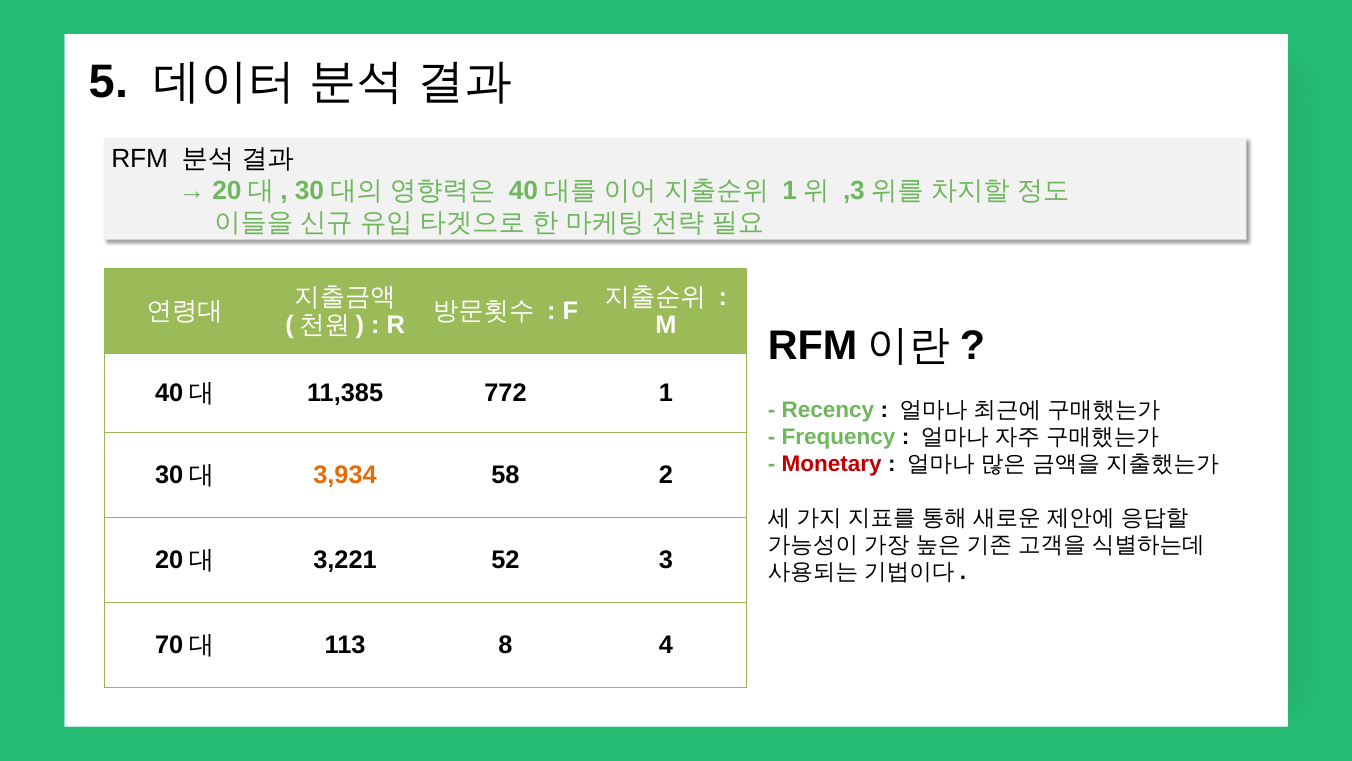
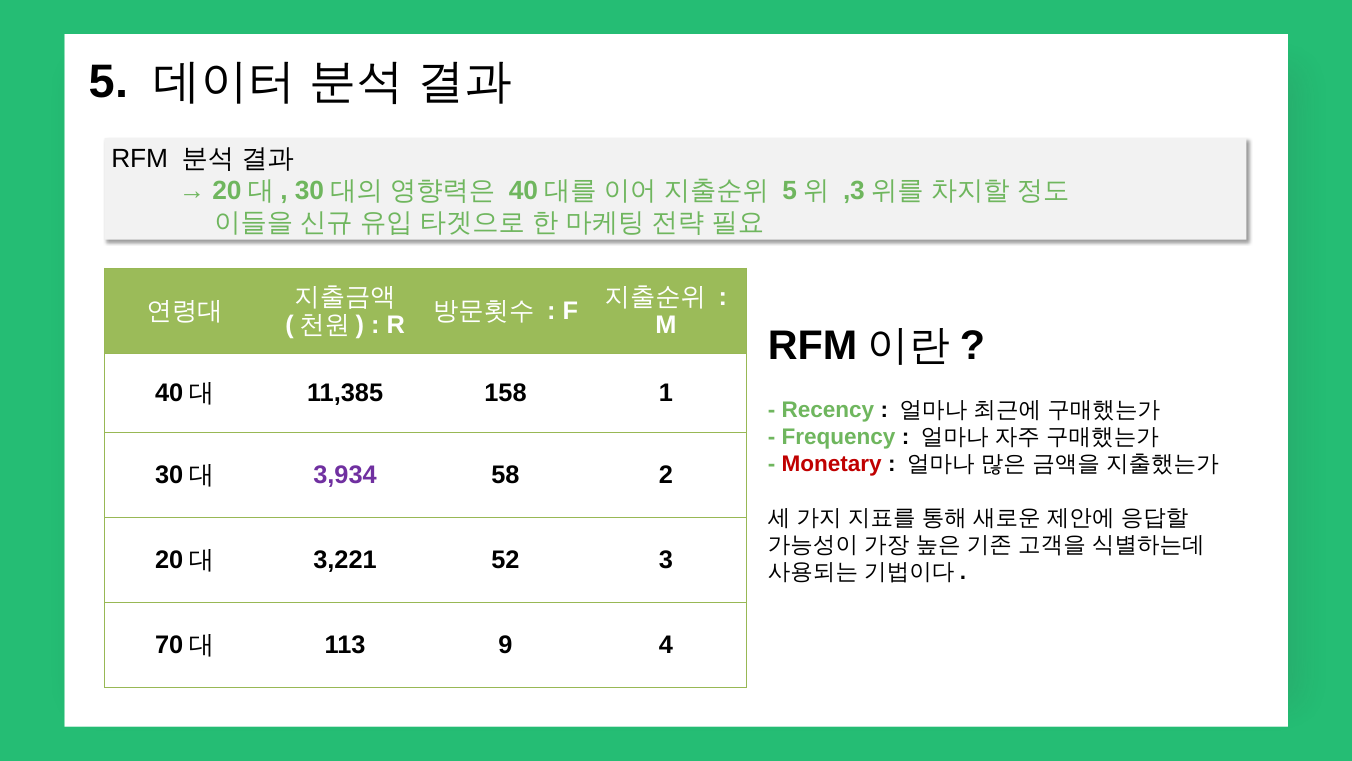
1: 1 -> 5 (790, 191)
772: 772 -> 158 (505, 393)
3,934 colour: orange -> purple (345, 475)
8: 8 -> 9 (506, 645)
